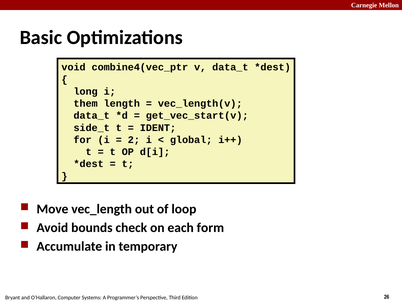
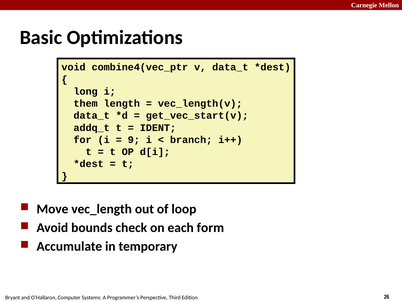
side_t: side_t -> addq_t (92, 127)
2: 2 -> 9 (134, 140)
global: global -> branch (191, 140)
